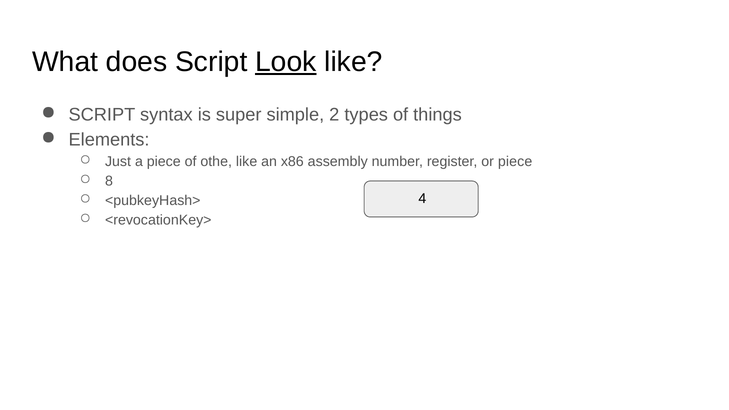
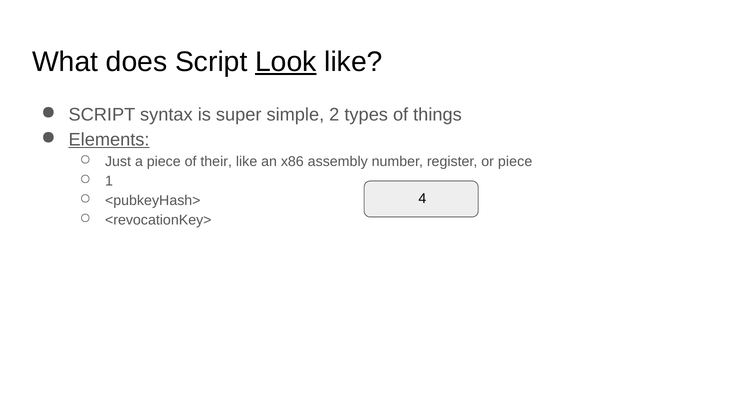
Elements underline: none -> present (109, 140)
othe: othe -> their (216, 161)
8: 8 -> 1 (109, 181)
